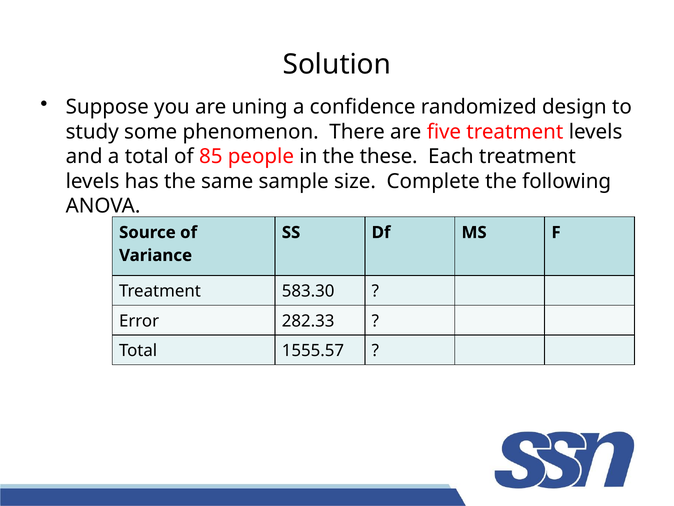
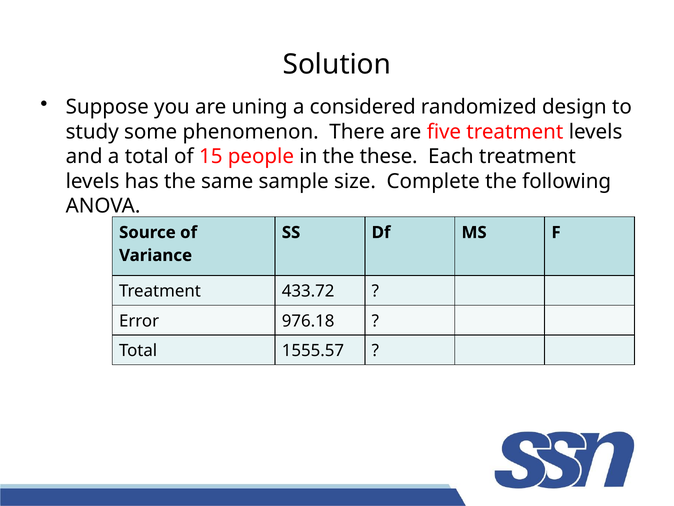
confidence: confidence -> considered (363, 107)
85: 85 -> 15 (211, 156)
583.30: 583.30 -> 433.72 (308, 291)
282.33: 282.33 -> 976.18 (308, 321)
